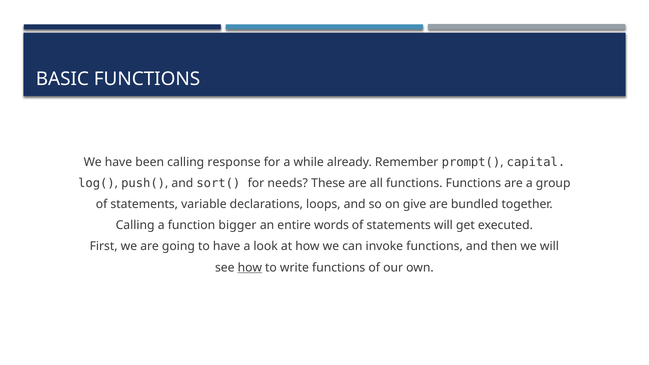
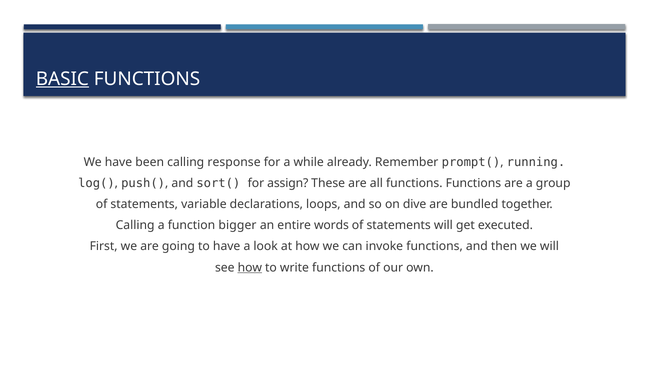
BASIC underline: none -> present (62, 79)
capital: capital -> running (536, 162)
needs: needs -> assign (288, 183)
give: give -> dive (415, 204)
